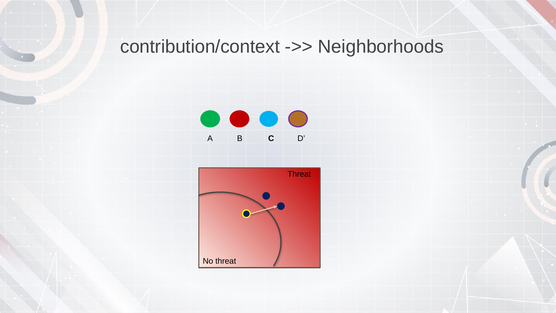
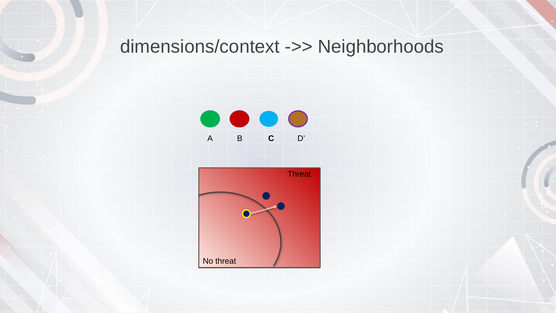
contribution/context: contribution/context -> dimensions/context (200, 47)
